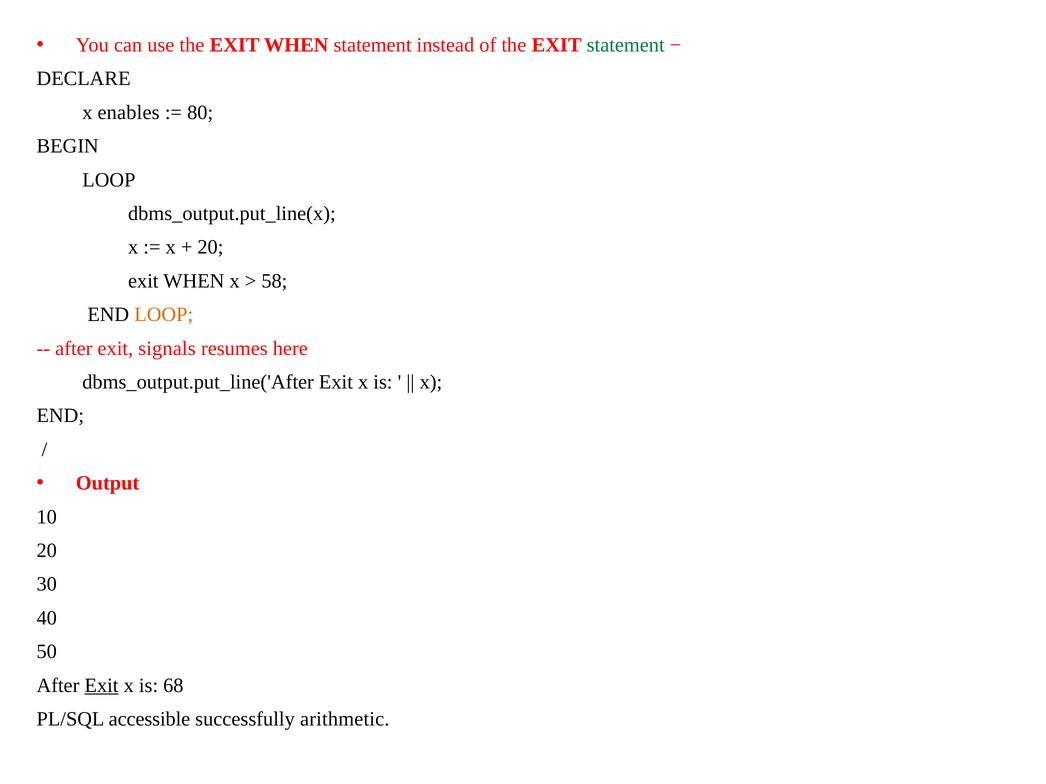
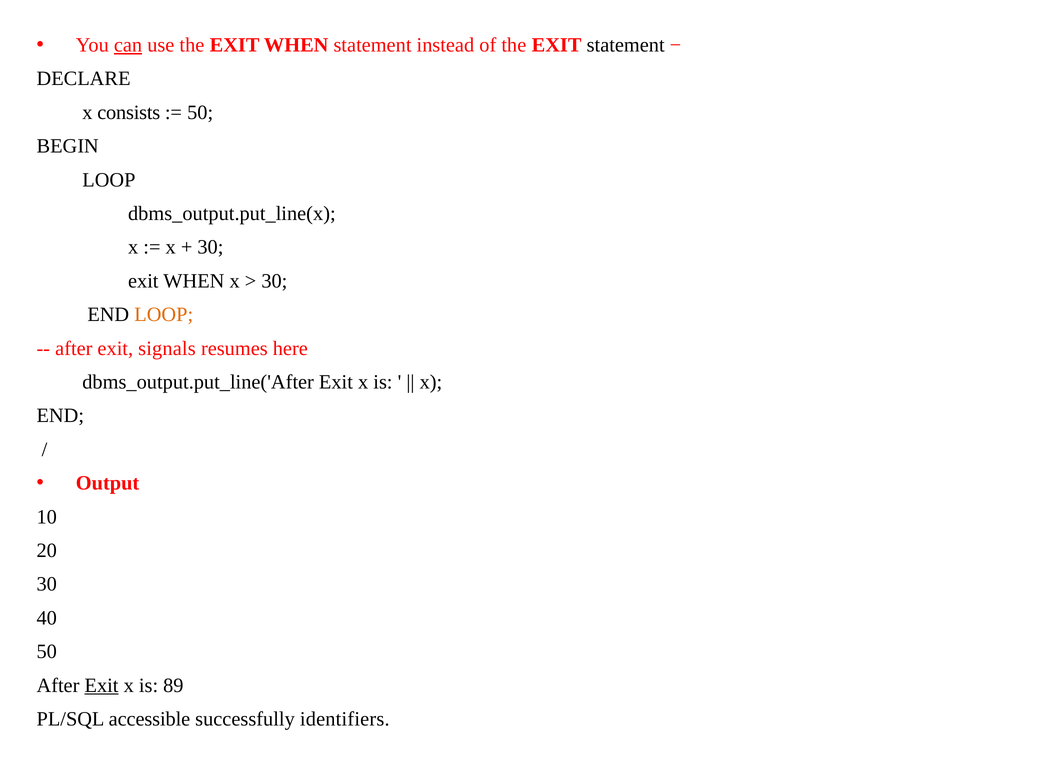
can underline: none -> present (128, 45)
statement colour: green -> black (626, 45)
enables: enables -> consists (129, 112)
80: 80 -> 50 (200, 112)
20: 20 -> 30 (210, 247)
58: 58 -> 30 (274, 281)
68: 68 -> 89 (173, 686)
arithmetic: arithmetic -> identifiers (345, 720)
